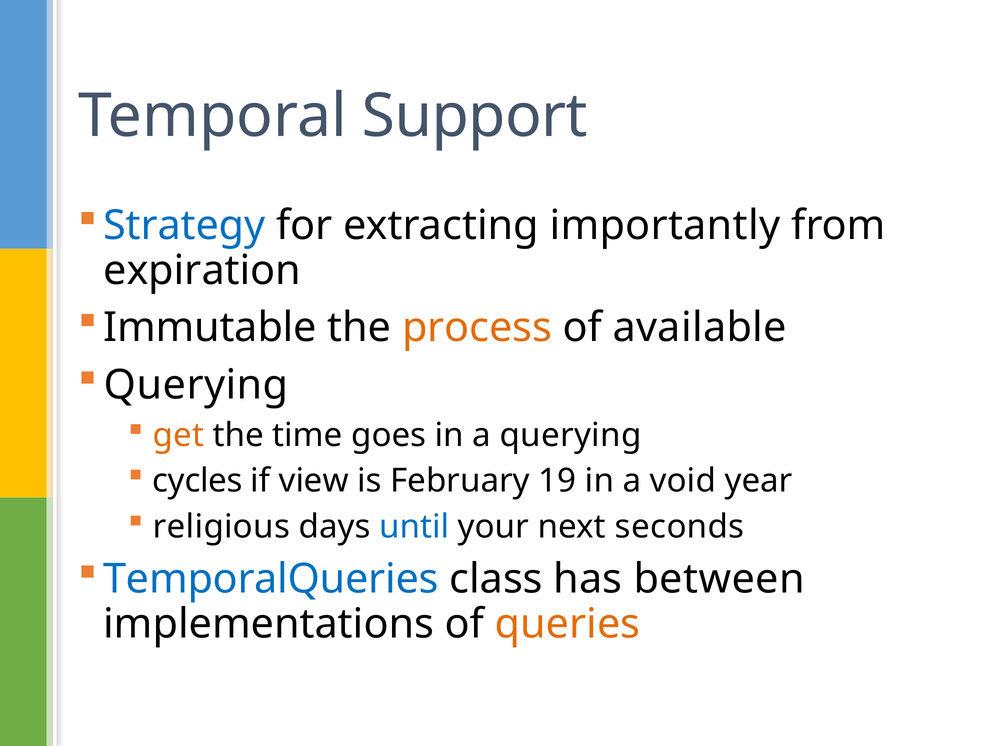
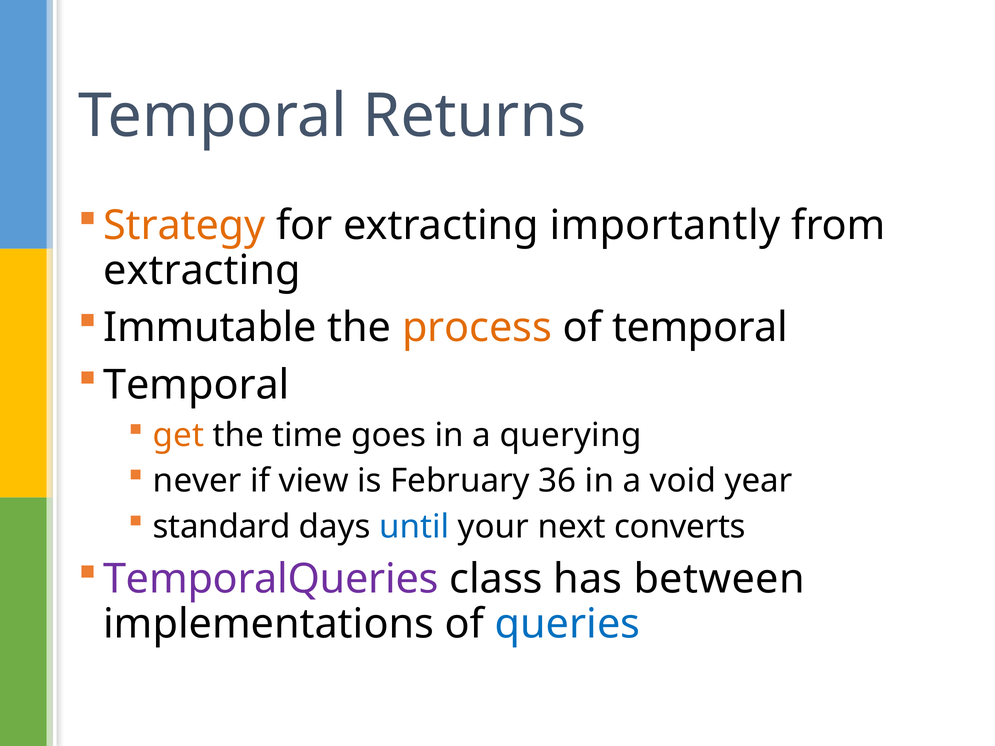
Support: Support -> Returns (474, 116)
Strategy colour: blue -> orange (184, 226)
expiration: expiration -> extracting (202, 271)
of available: available -> temporal (700, 328)
Querying: Querying -> Temporal (196, 385)
cycles: cycles -> never (197, 481)
19: 19 -> 36 (557, 481)
religious: religious -> standard (222, 527)
seconds: seconds -> converts (680, 527)
TemporalQueries colour: blue -> purple (271, 579)
queries colour: orange -> blue (568, 624)
